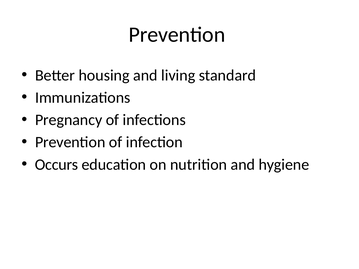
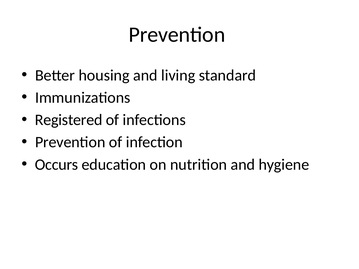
Pregnancy: Pregnancy -> Registered (69, 120)
